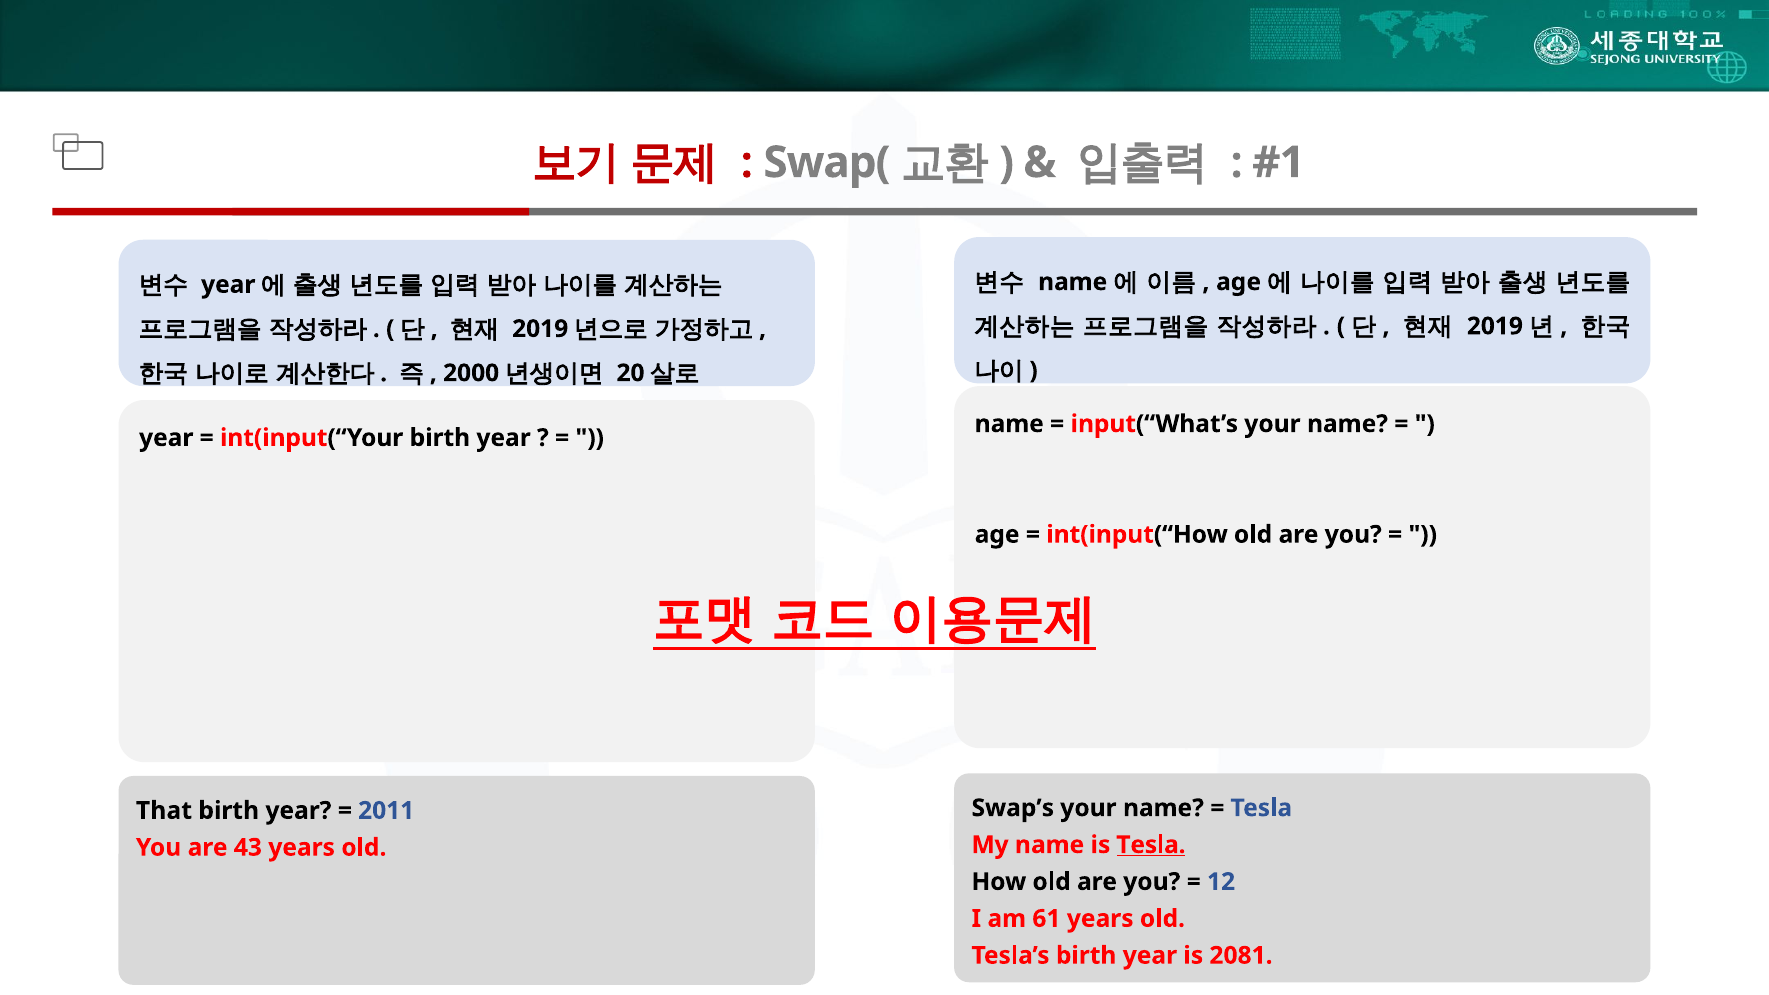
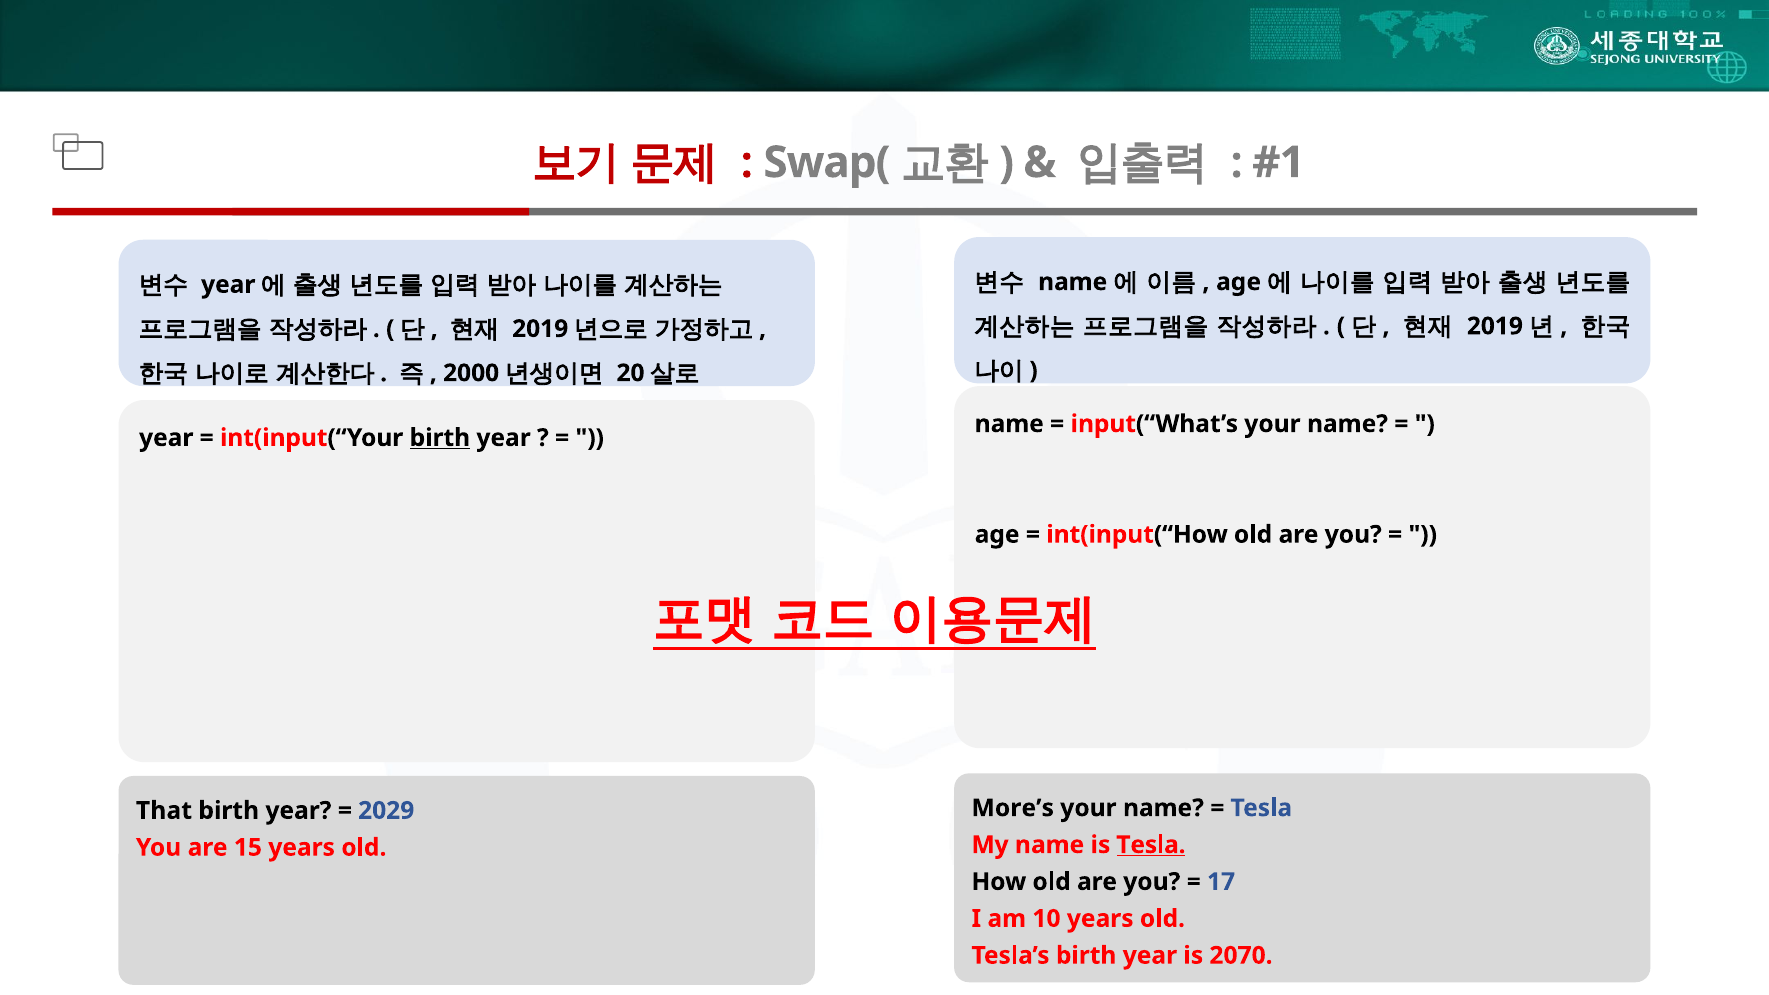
birth underline: none -> present (440, 438)
Swap’s: Swap’s -> More’s (1013, 808)
2011: 2011 -> 2029 (386, 811)
43: 43 -> 15 (248, 848)
12: 12 -> 17 (1221, 882)
61: 61 -> 10 (1046, 919)
2081: 2081 -> 2070 (1241, 956)
